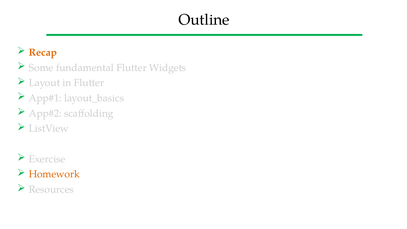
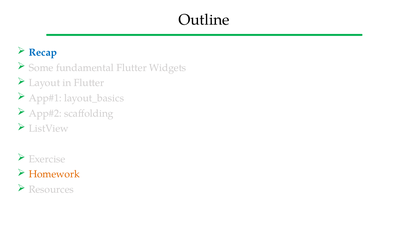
Recap colour: orange -> blue (43, 52)
